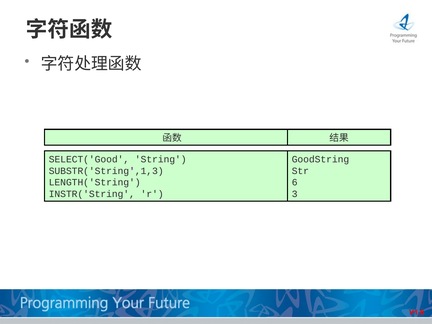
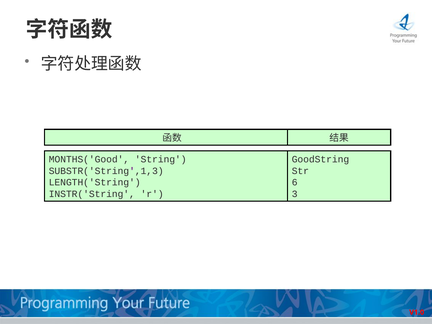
SELECT('Good: SELECT('Good -> MONTHS('Good (89, 159)
